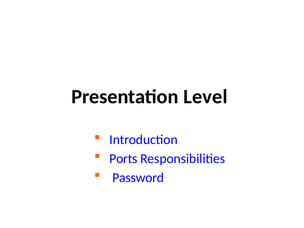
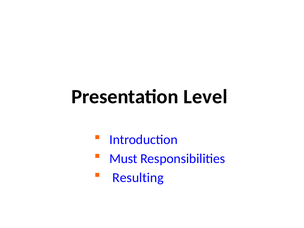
Ports: Ports -> Must (123, 159)
Password: Password -> Resulting (138, 178)
